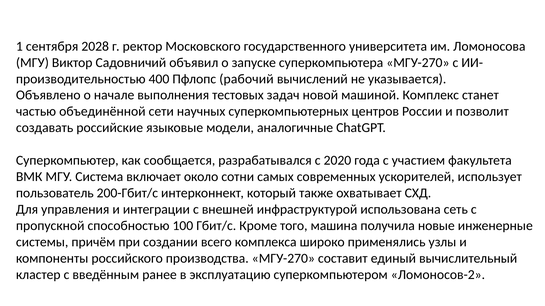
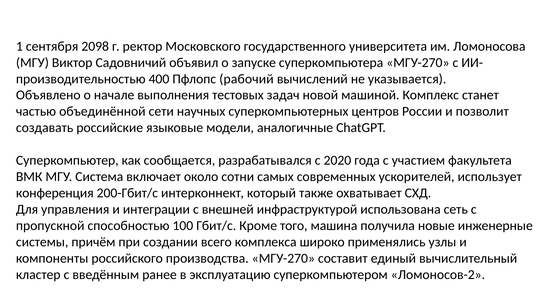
2028: 2028 -> 2098 (95, 46)
пользователь: пользователь -> конференция (55, 193)
